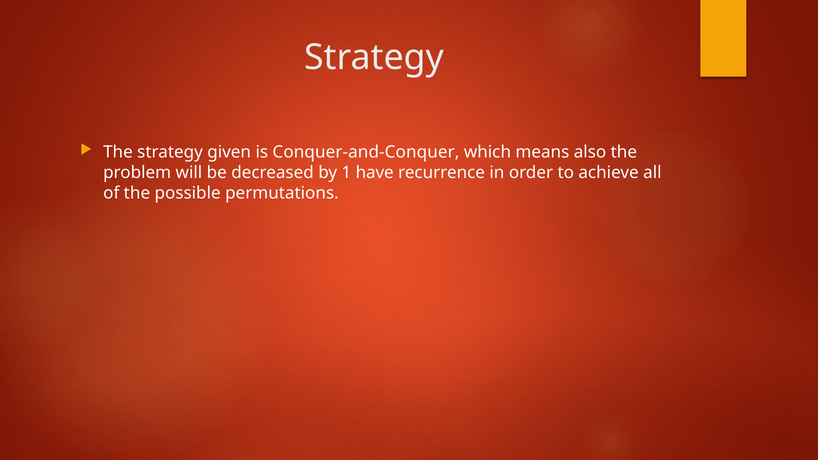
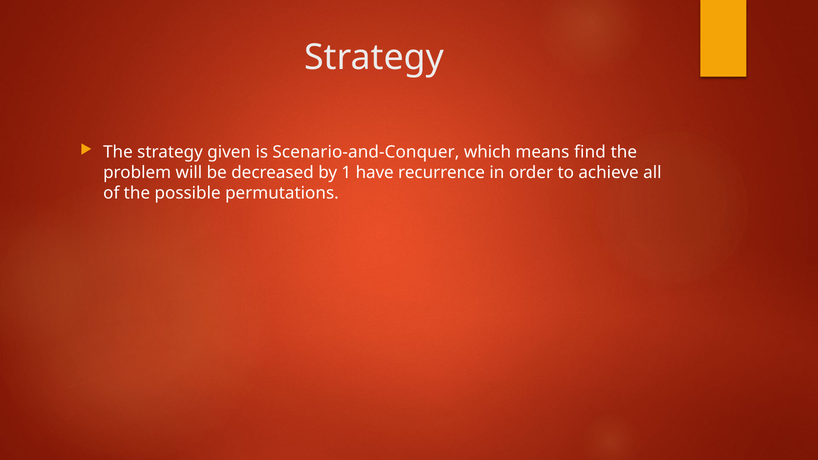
Conquer-and-Conquer: Conquer-and-Conquer -> Scenario-and-Conquer (366, 152)
also: also -> find (590, 152)
